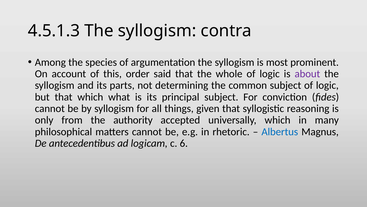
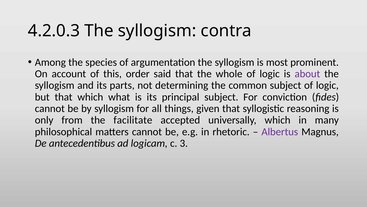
4.5.1.3: 4.5.1.3 -> 4.2.0.3 (54, 31)
authority: authority -> facilitate (133, 120)
Albertus colour: blue -> purple (280, 131)
6: 6 -> 3 (184, 143)
